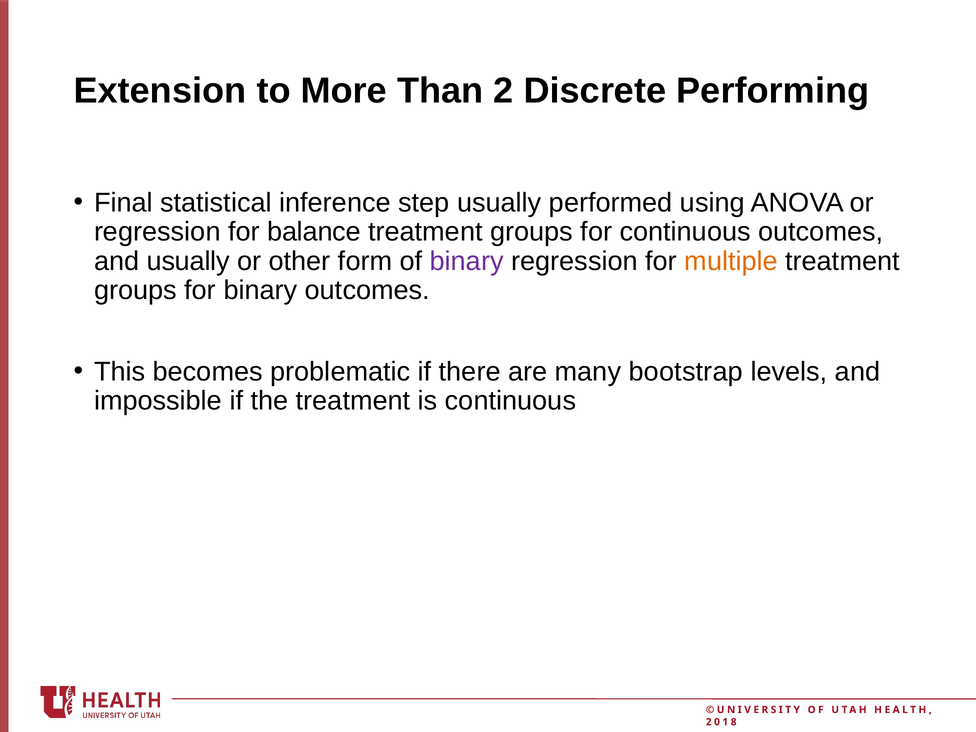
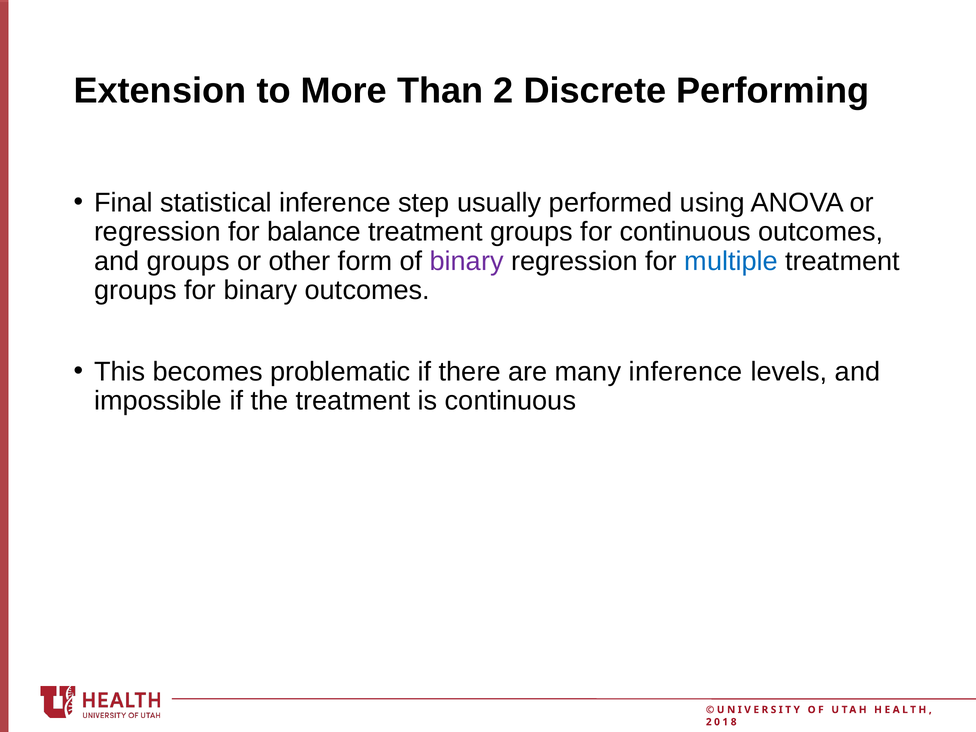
and usually: usually -> groups (188, 261)
multiple colour: orange -> blue (731, 261)
many bootstrap: bootstrap -> inference (686, 372)
